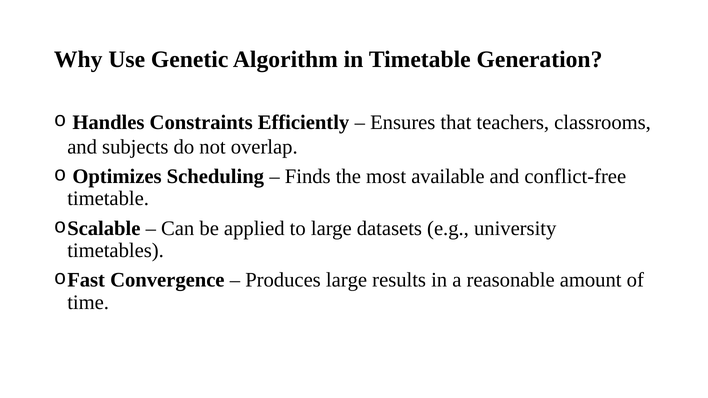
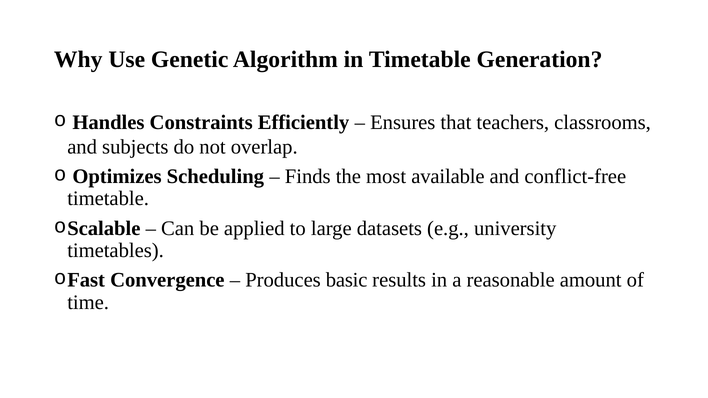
Produces large: large -> basic (347, 280)
